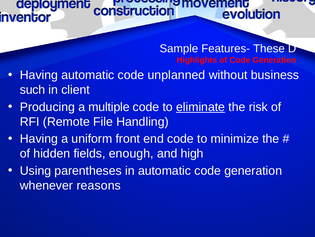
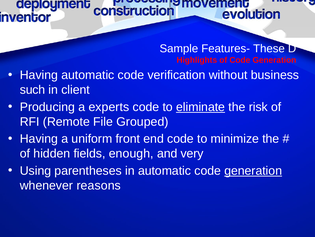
unplanned: unplanned -> verification (177, 75)
multiple: multiple -> experts (109, 107)
Handling: Handling -> Grouped (142, 121)
high: high -> very (192, 153)
generation underline: none -> present (253, 170)
